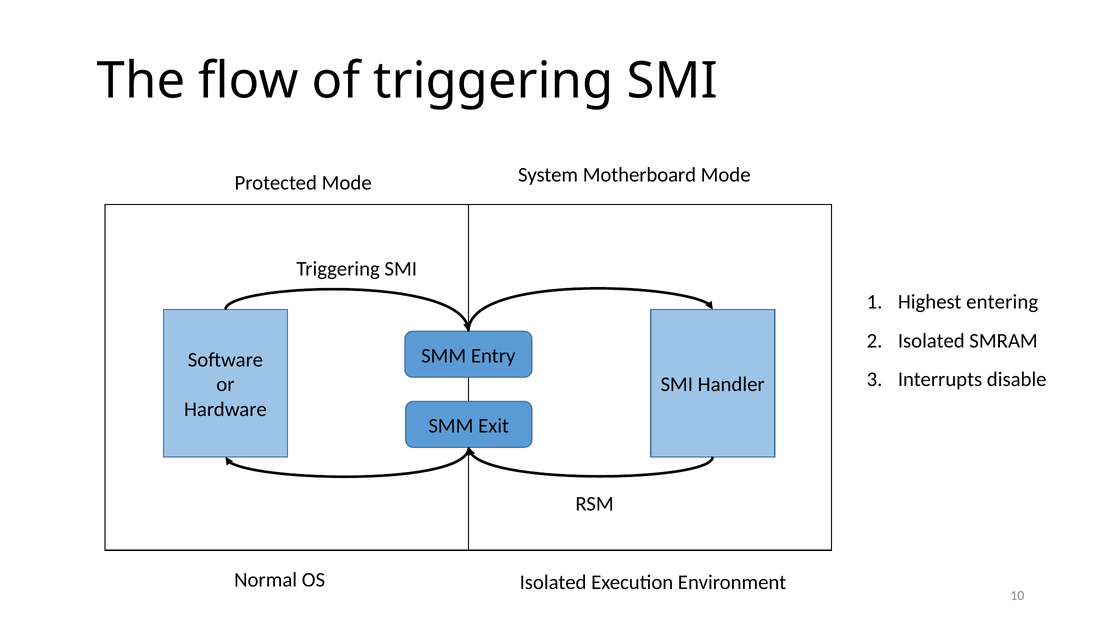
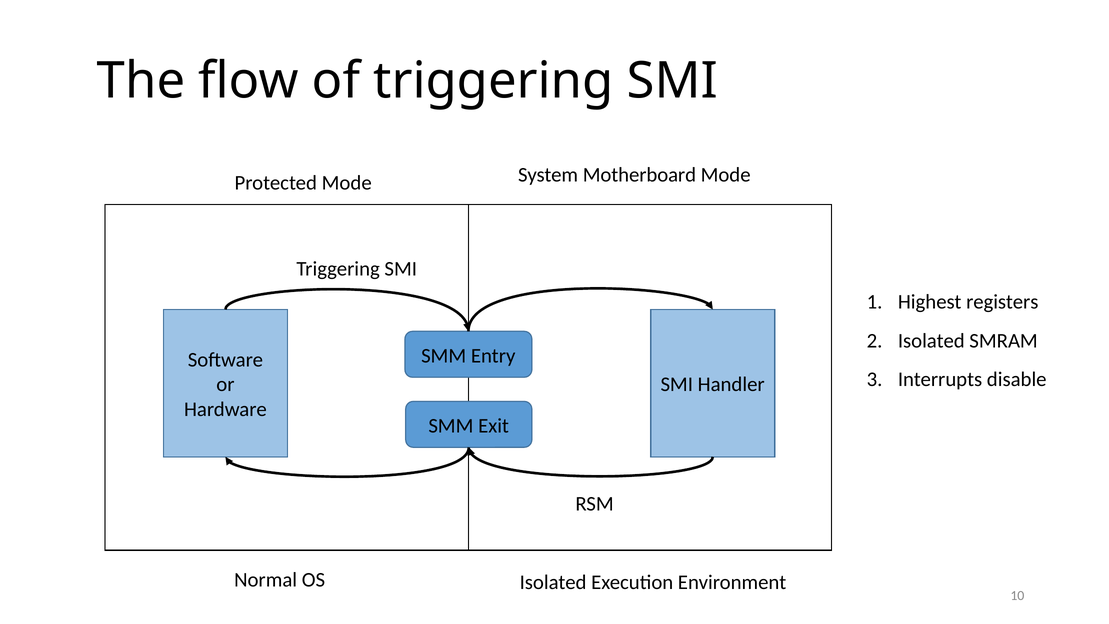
entering: entering -> registers (1002, 302)
